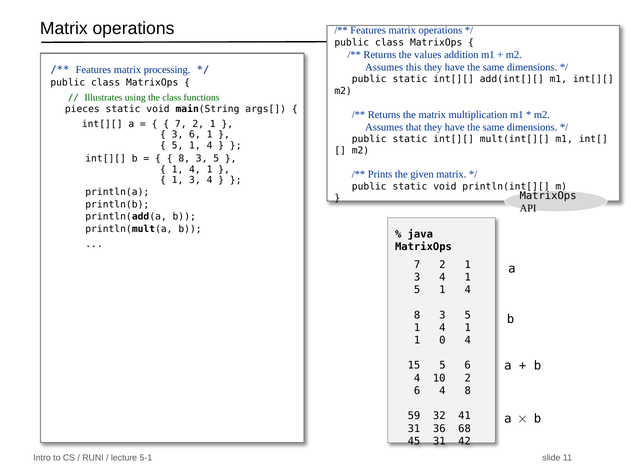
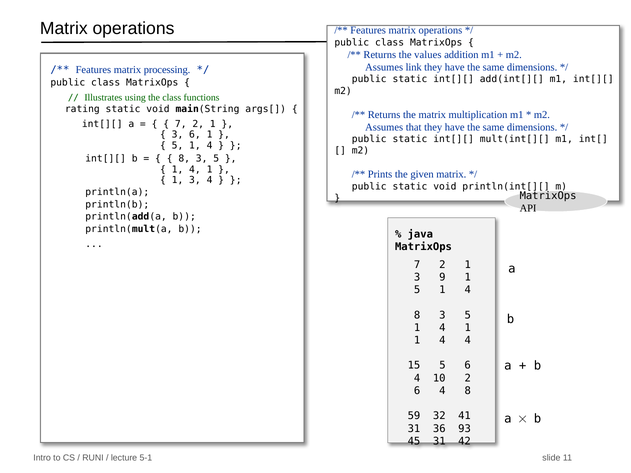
this: this -> link (414, 67)
pieces: pieces -> rating (82, 109)
4: 4 -> 9 (442, 277)
0: 0 -> 4 (442, 340)
68: 68 -> 93 (465, 429)
